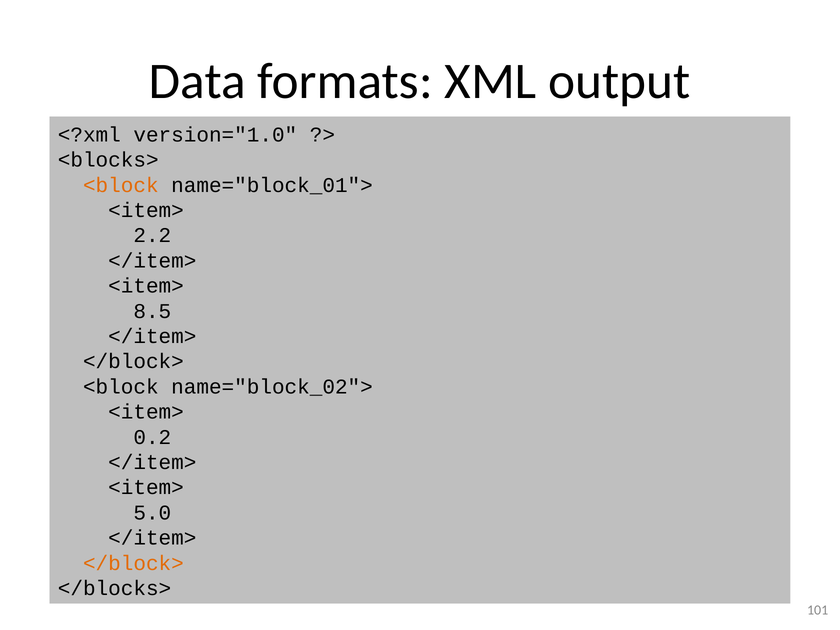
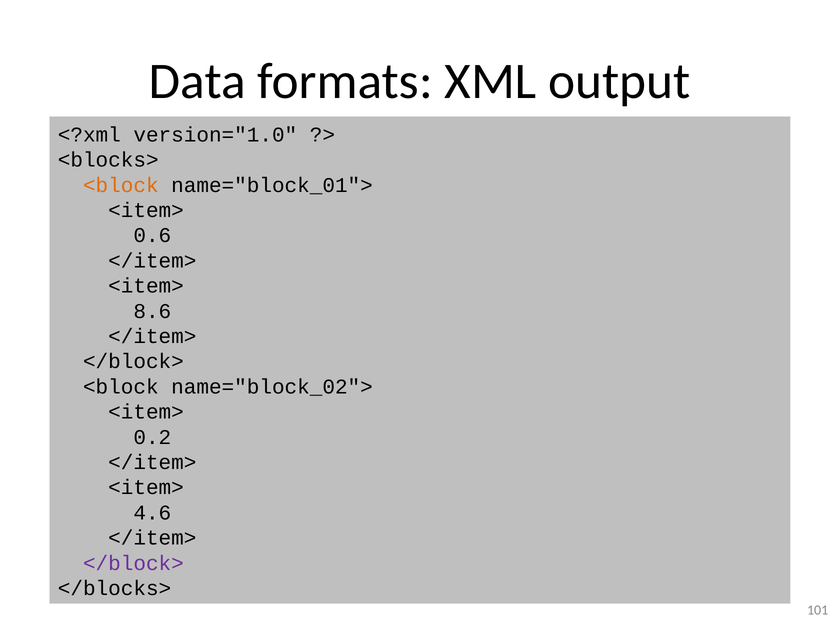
2.2: 2.2 -> 0.6 (152, 236)
8.5: 8.5 -> 8.6 (152, 311)
5.0: 5.0 -> 4.6 (152, 513)
</block> colour: orange -> purple (133, 563)
